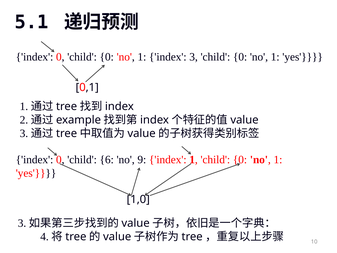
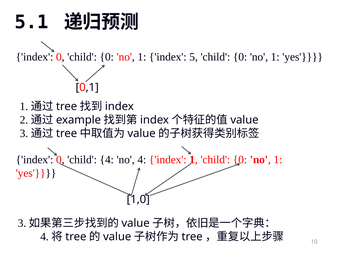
3: 3 -> 5 (194, 57)
child 6: 6 -> 4 (107, 159)
no 9: 9 -> 4 (142, 159)
